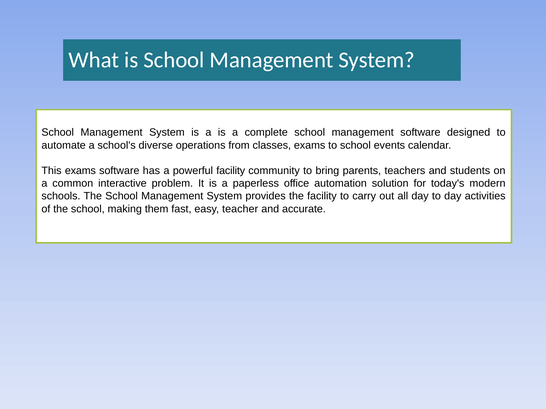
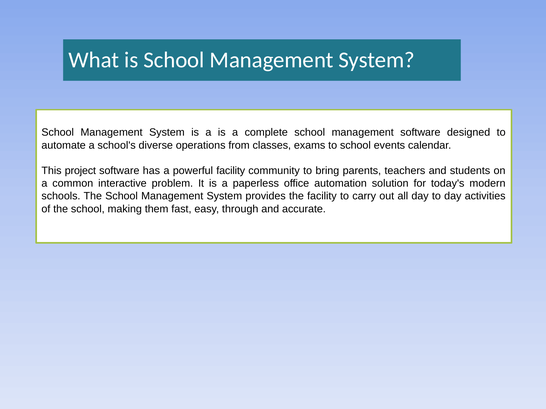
This exams: exams -> project (80, 171)
teacher: teacher -> through (240, 209)
